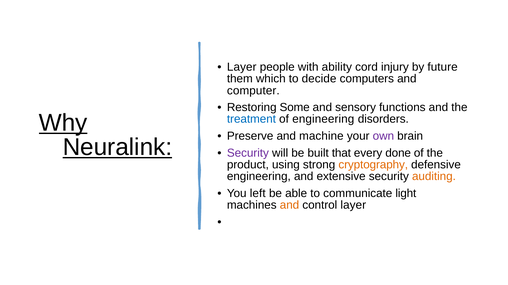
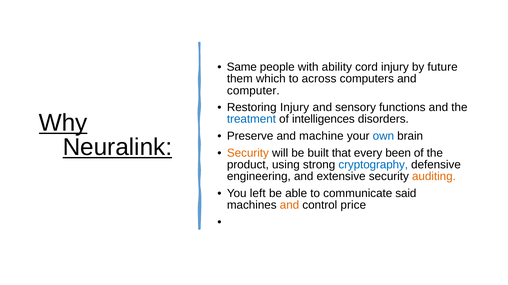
Layer: Layer -> Same (242, 67)
decide: decide -> across (319, 79)
Restoring Some: Some -> Injury (295, 108)
of engineering: engineering -> intelligences (323, 119)
own colour: purple -> blue (383, 136)
Security colour: purple -> orange (248, 153)
done: done -> been (398, 153)
cryptography colour: orange -> blue (373, 165)
light: light -> said (406, 194)
control layer: layer -> price (353, 206)
